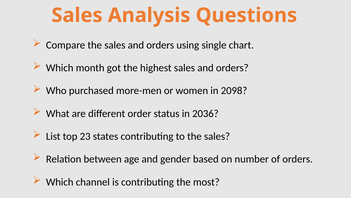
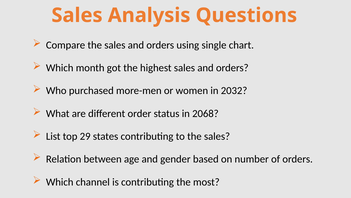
2098: 2098 -> 2032 (234, 90)
2036: 2036 -> 2068 (205, 113)
23: 23 -> 29 (85, 136)
